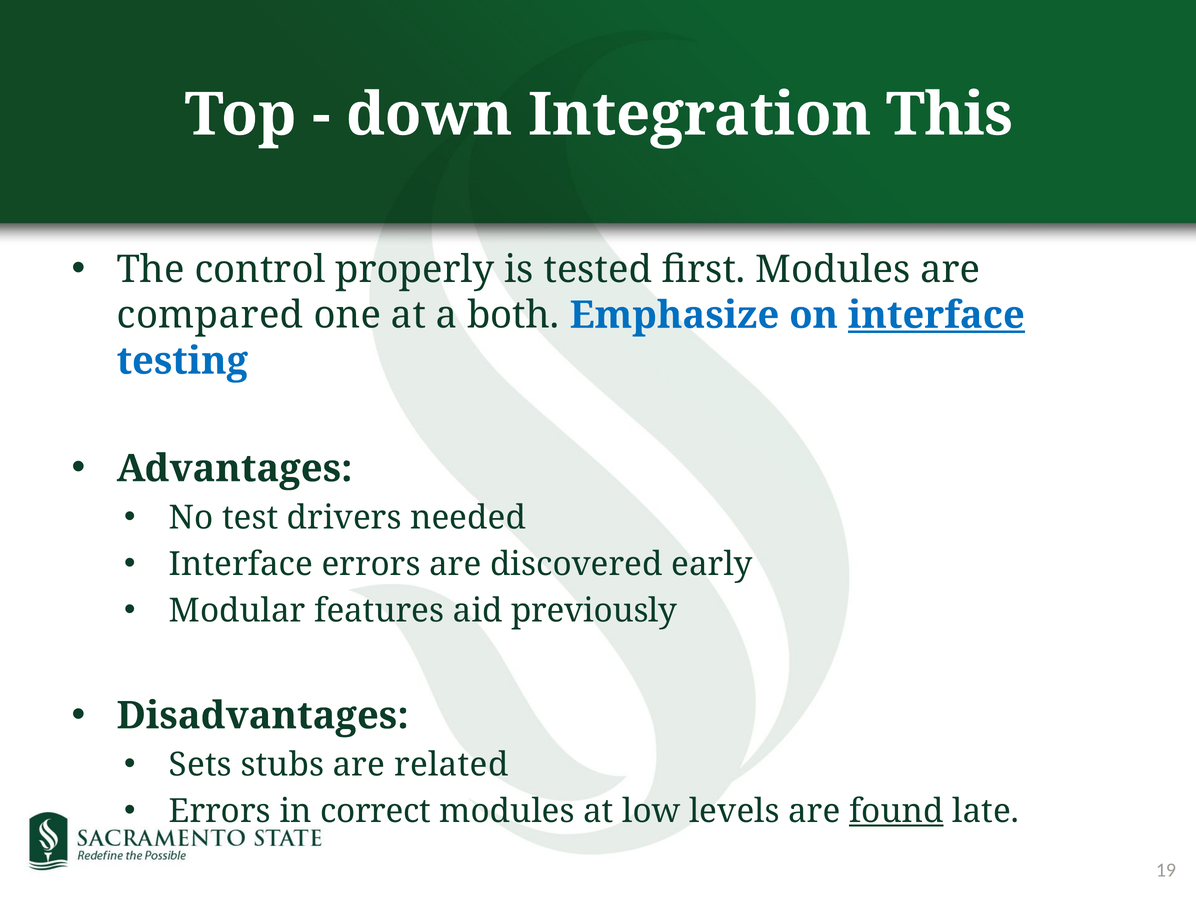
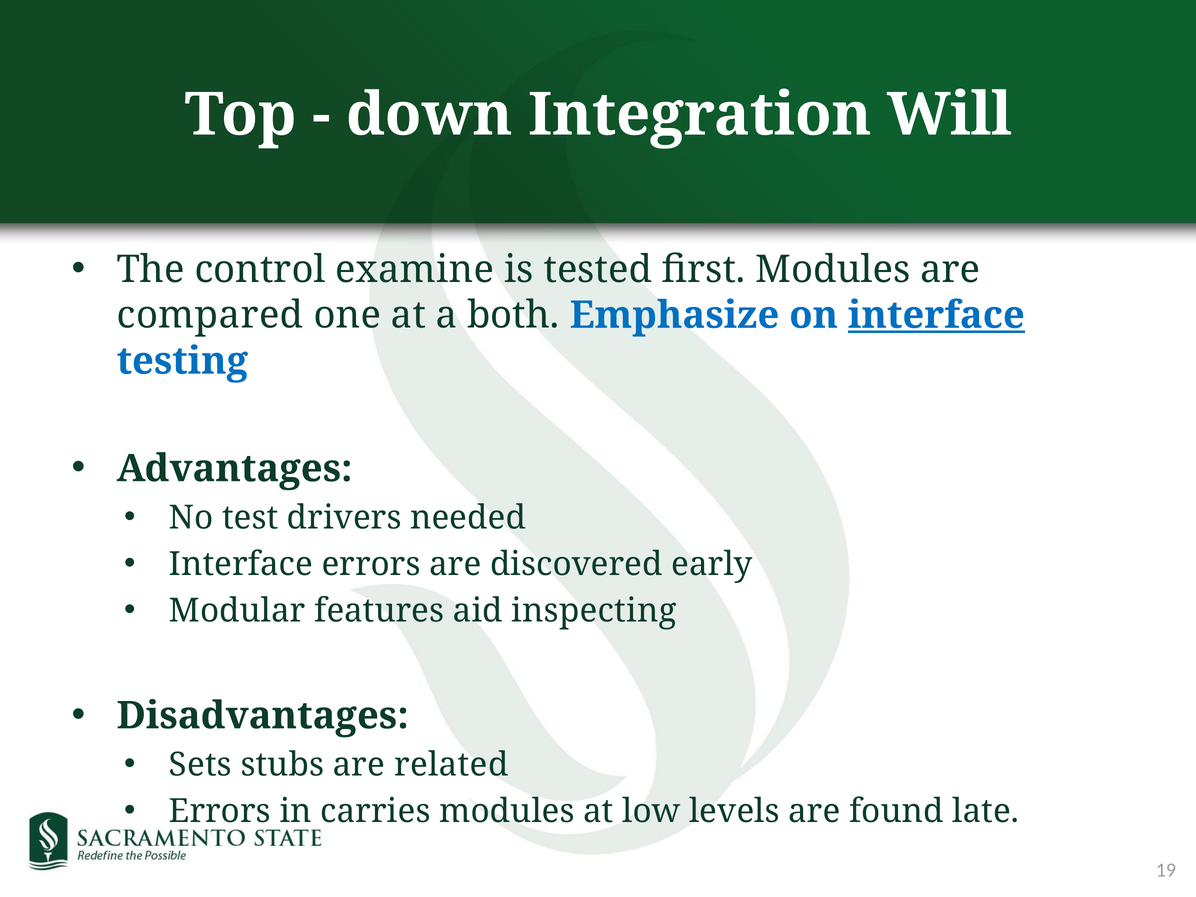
This: This -> Will (949, 115)
properly: properly -> examine (415, 269)
previously: previously -> inspecting (594, 611)
correct: correct -> carries (375, 811)
found underline: present -> none (896, 811)
